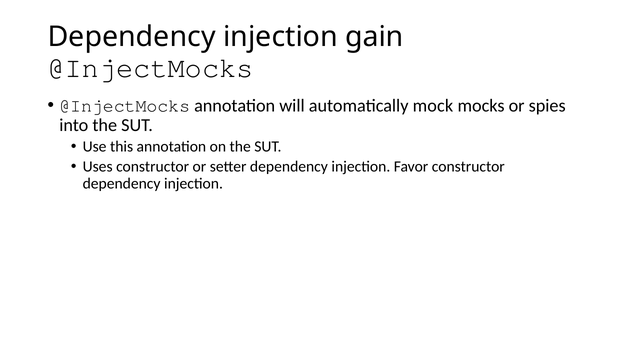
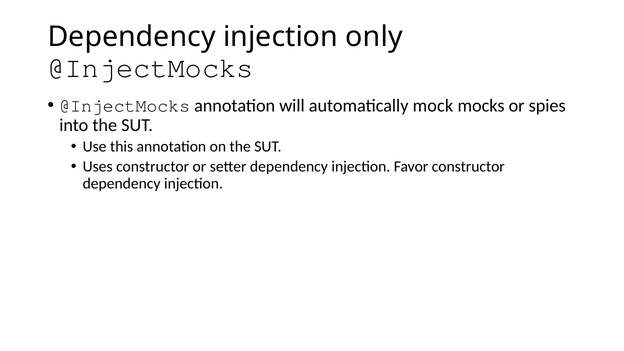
gain: gain -> only (374, 37)
